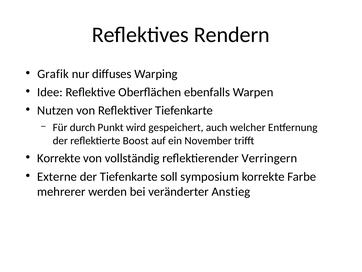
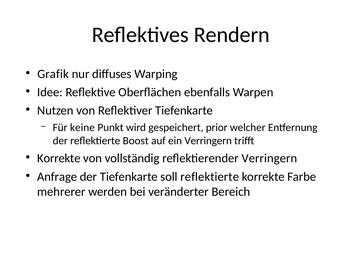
durch: durch -> keine (82, 127)
auch: auch -> prior (217, 127)
ein November: November -> Verringern (208, 140)
Externe: Externe -> Anfrage (57, 176)
soll symposium: symposium -> reflektierte (210, 176)
Anstieg: Anstieg -> Bereich (231, 191)
